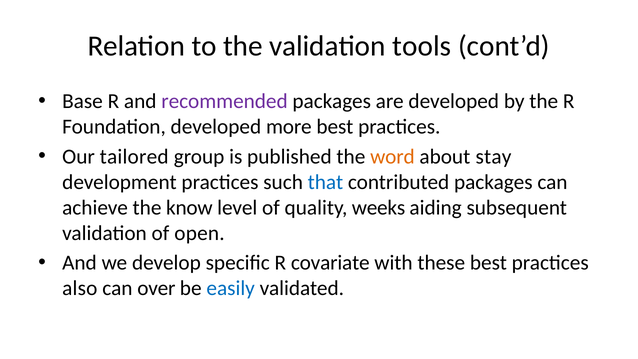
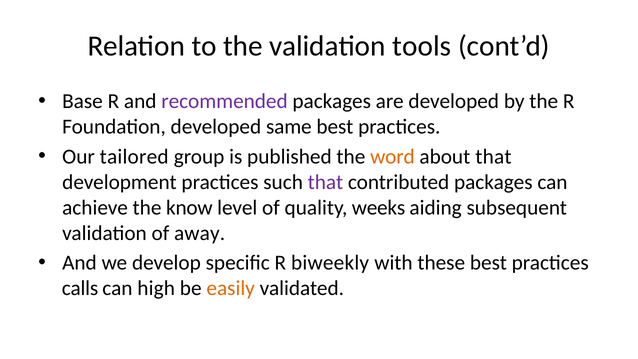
more: more -> same (289, 127)
about stay: stay -> that (493, 156)
that colour: blue -> purple (325, 182)
open: open -> away (200, 233)
covariate: covariate -> biweekly (330, 263)
also: also -> calls (80, 288)
over: over -> high (156, 288)
easily colour: blue -> orange (231, 288)
